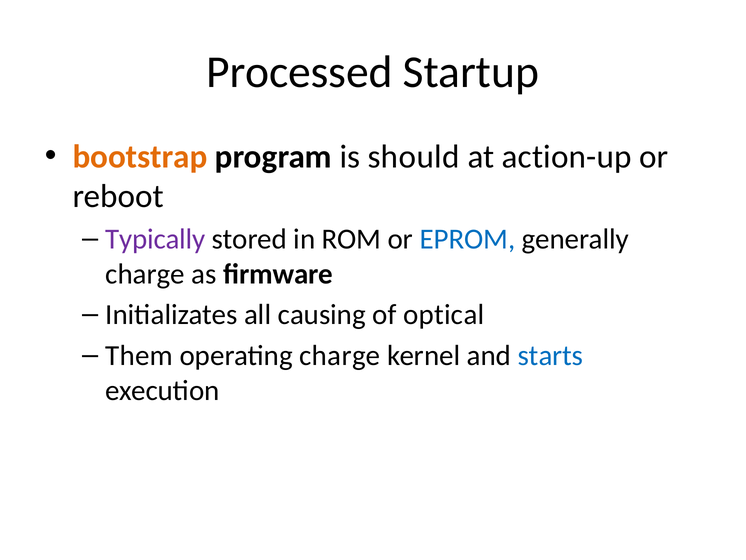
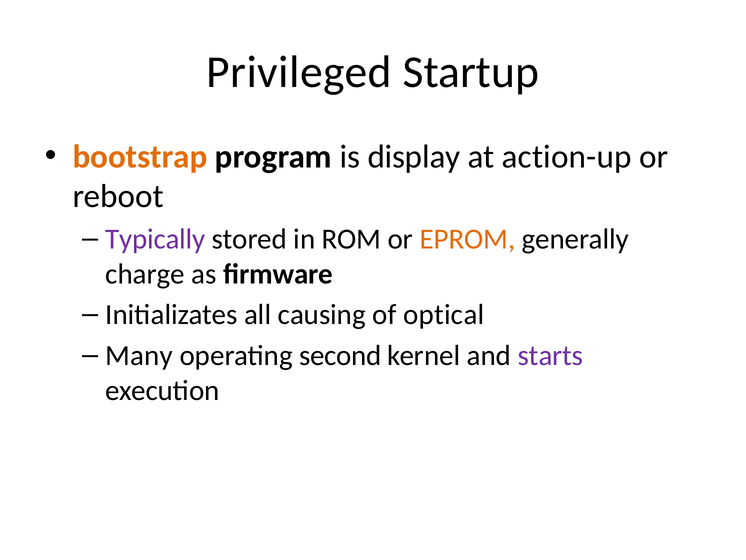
Processed: Processed -> Privileged (299, 72)
should: should -> display (414, 156)
EPROM colour: blue -> orange (467, 239)
Them: Them -> Many (139, 355)
operating charge: charge -> second (340, 355)
starts colour: blue -> purple (550, 355)
